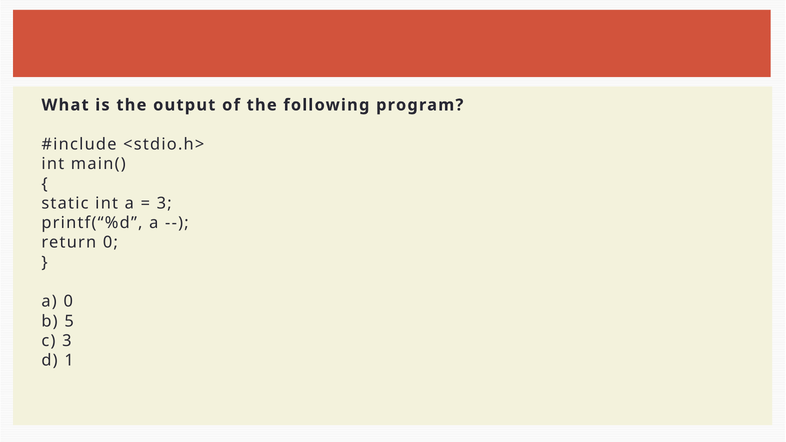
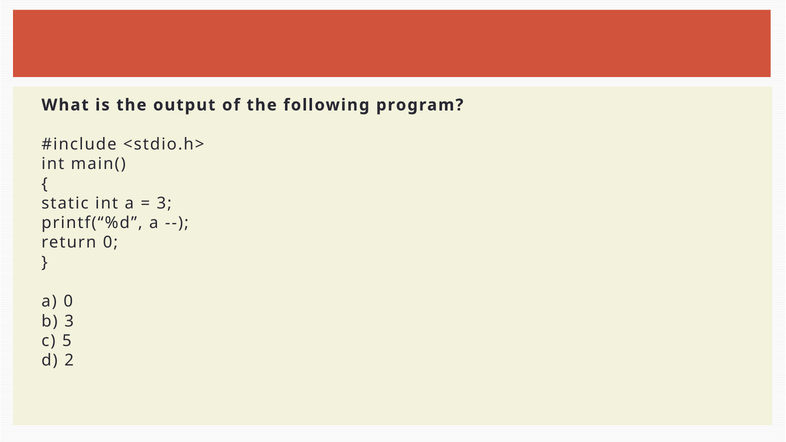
b 5: 5 -> 3 (69, 321)
c 3: 3 -> 5 (67, 341)
1: 1 -> 2 (69, 361)
